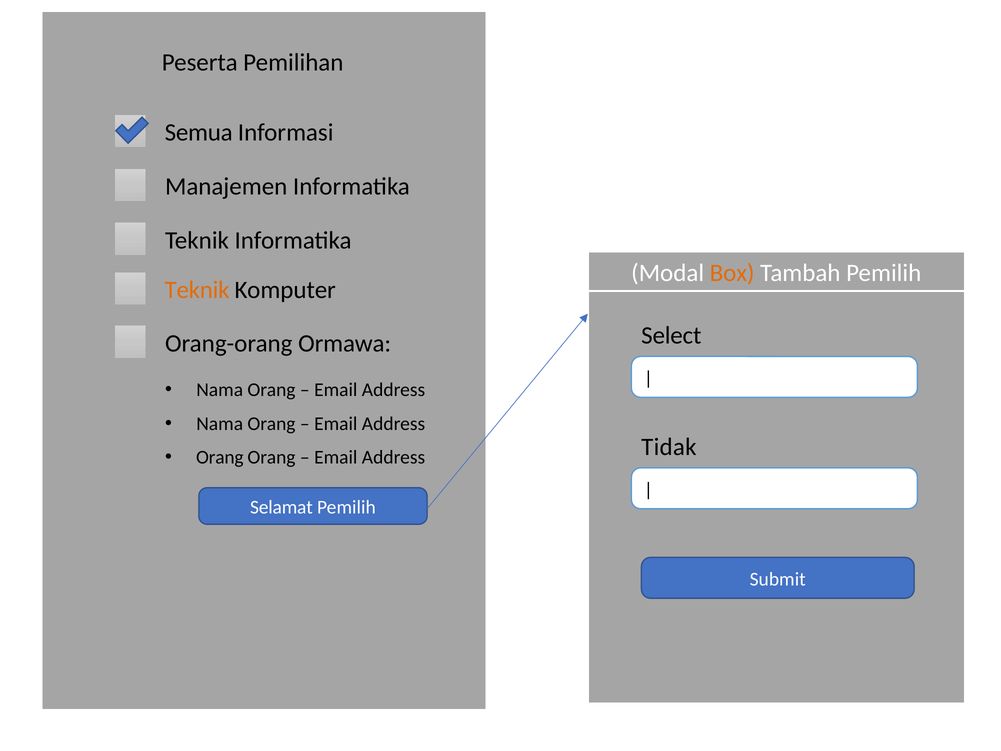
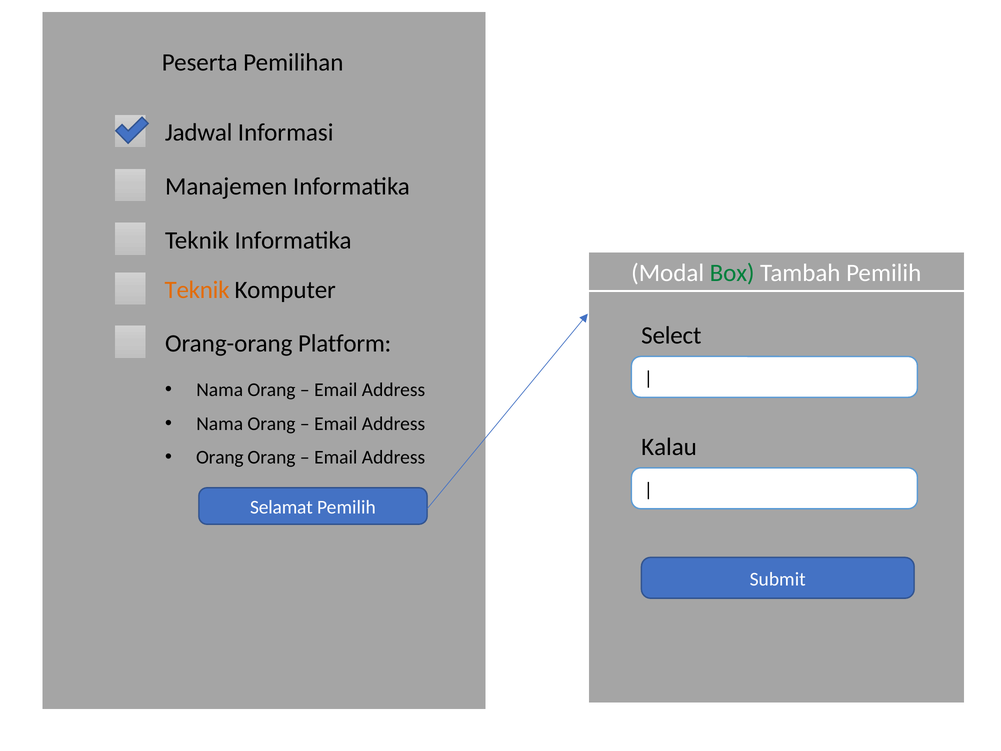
Semua: Semua -> Jadwal (199, 133)
Box colour: orange -> green (732, 273)
Ormawa: Ormawa -> Platform (345, 343)
Tidak: Tidak -> Kalau (669, 447)
